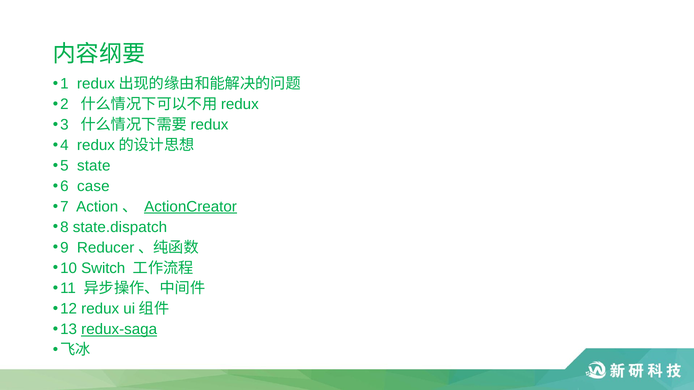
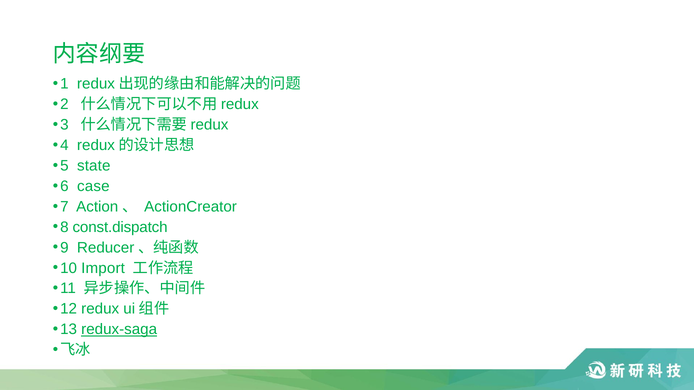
ActionCreator underline: present -> none (191, 207)
state.dispatch: state.dispatch -> const.dispatch (120, 227)
Switch: Switch -> Import (103, 268)
